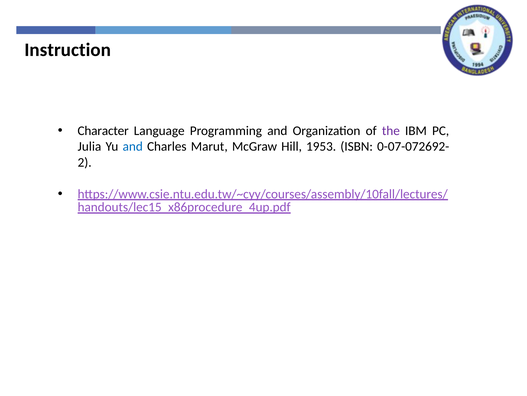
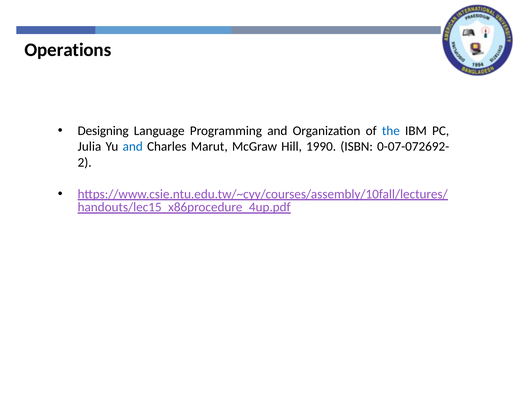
Instruction: Instruction -> Operations (68, 50)
Character: Character -> Designing (103, 130)
the colour: purple -> blue (391, 130)
1953: 1953 -> 1990 (321, 146)
